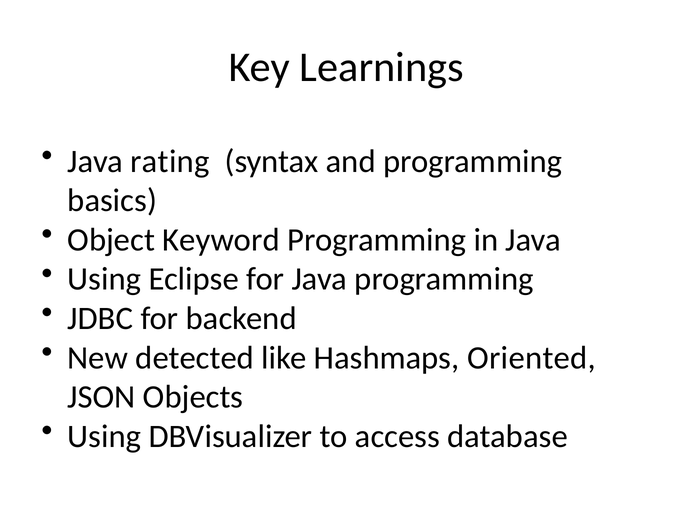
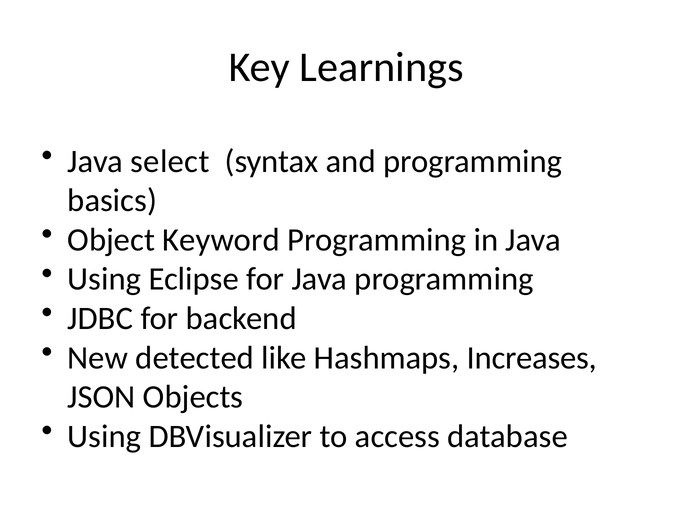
rating: rating -> select (170, 161)
Oriented: Oriented -> Increases (532, 358)
